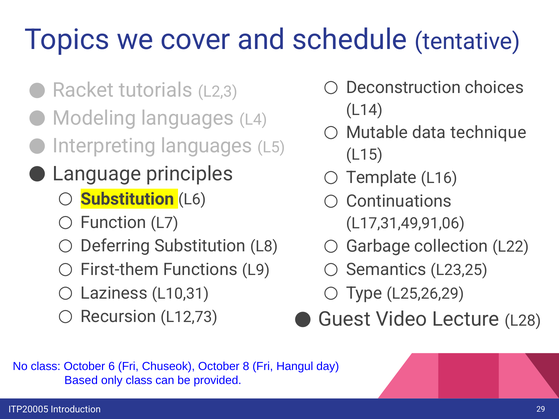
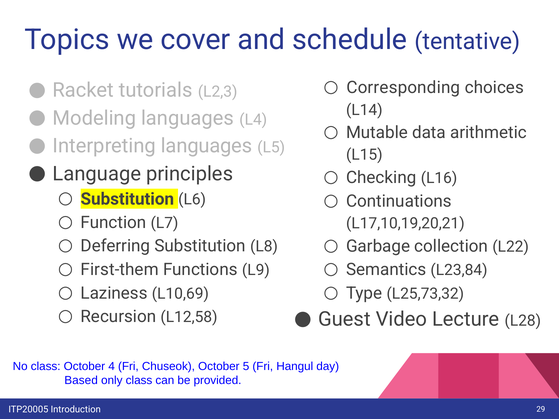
Deconstruction: Deconstruction -> Corresponding (403, 88)
technique: technique -> arithmetic (488, 133)
Template: Template -> Checking (381, 178)
L17,31,49,91,06: L17,31,49,91,06 -> L17,10,19,20,21 (405, 223)
L23,25: L23,25 -> L23,84 (459, 270)
L10,31: L10,31 -> L10,69 (180, 294)
L25,26,29: L25,26,29 -> L25,73,32 (425, 294)
L12,73: L12,73 -> L12,58 (189, 317)
6: 6 -> 4 (112, 367)
8: 8 -> 5 (246, 367)
